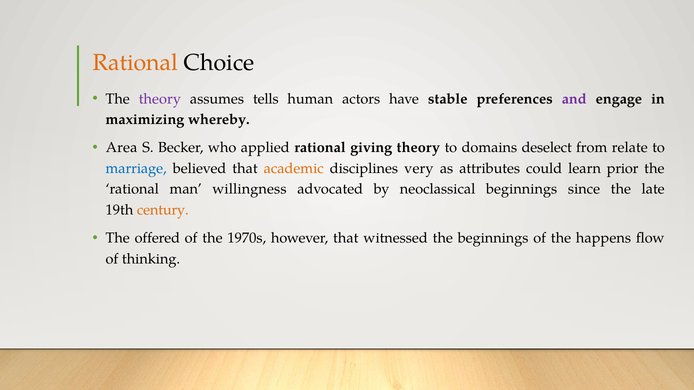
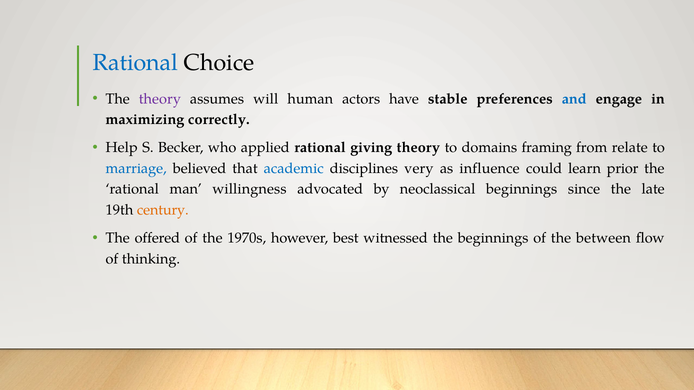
Rational colour: orange -> blue (135, 63)
tells: tells -> will (266, 99)
and colour: purple -> blue (574, 99)
whereby: whereby -> correctly (219, 120)
Area: Area -> Help (122, 148)
deselect: deselect -> framing (547, 148)
academic colour: orange -> blue (294, 169)
attributes: attributes -> influence (490, 169)
however that: that -> best (346, 238)
happens: happens -> between (603, 238)
